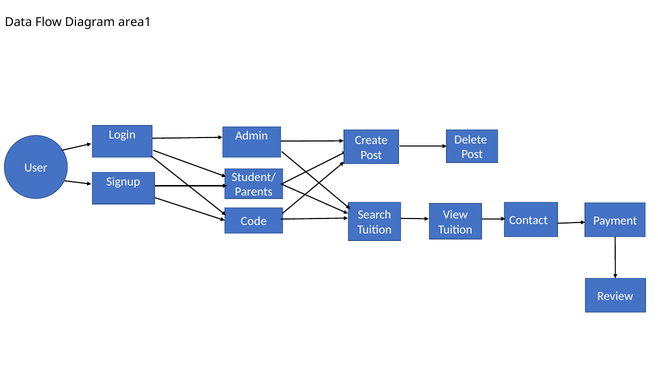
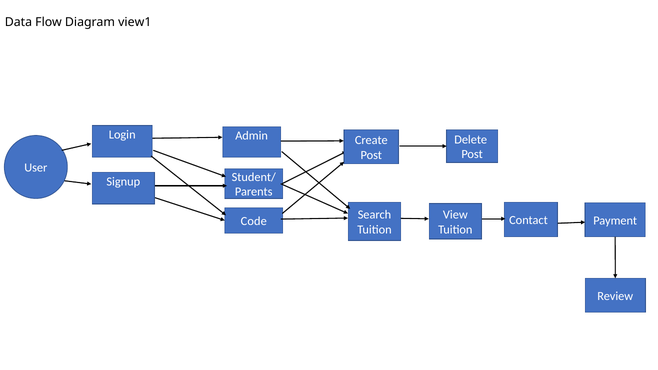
area1: area1 -> view1 (135, 22)
